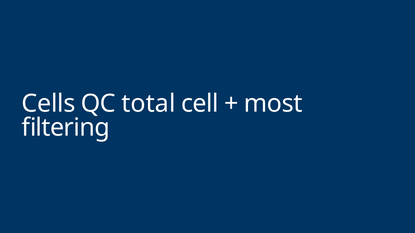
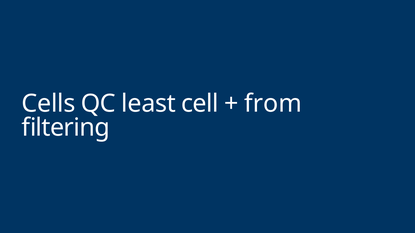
total: total -> least (149, 104)
most: most -> from (273, 104)
